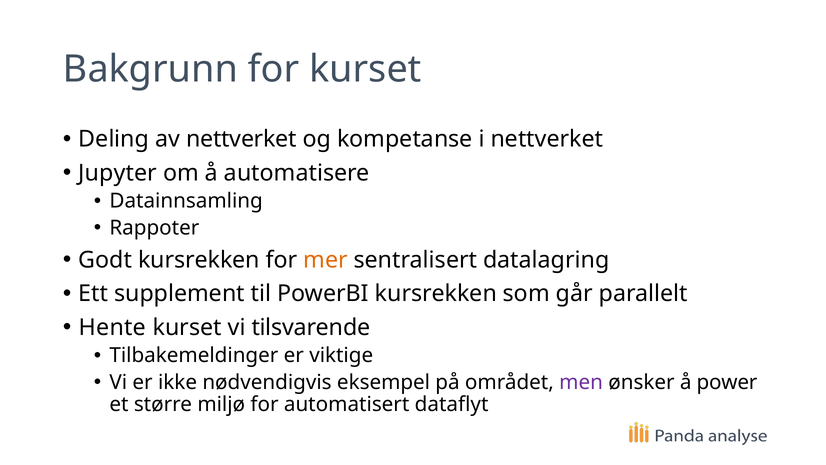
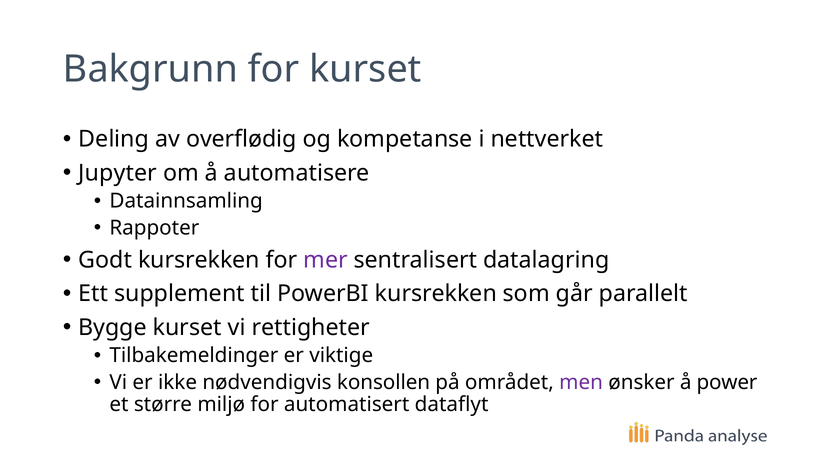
av nettverket: nettverket -> overflødig (241, 139)
mer colour: orange -> purple (326, 260)
Hente: Hente -> Bygge (113, 327)
tilsvarende: tilsvarende -> rettigheter (311, 327)
eksempel: eksempel -> konsollen (384, 382)
